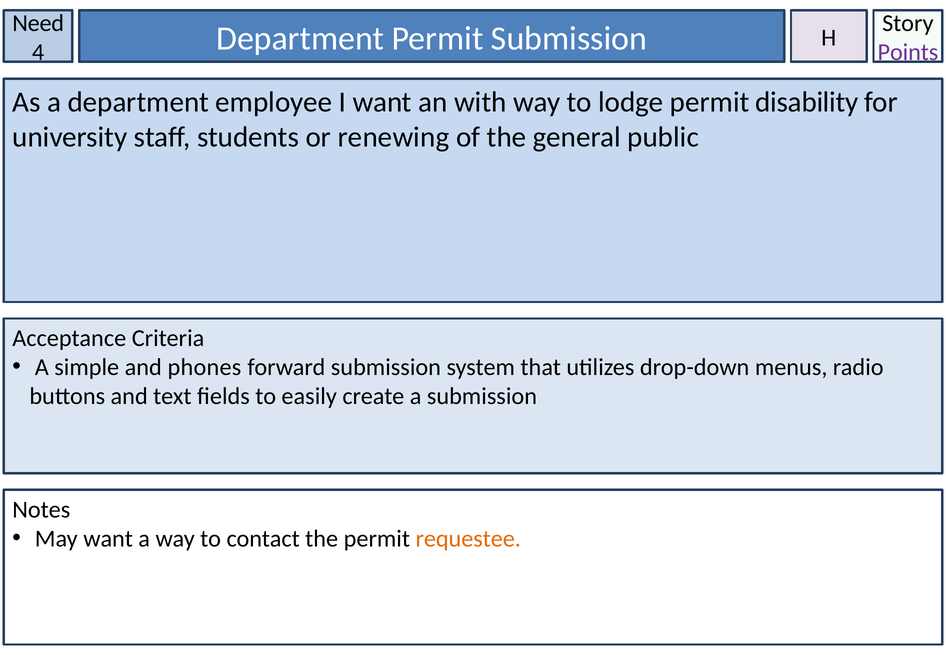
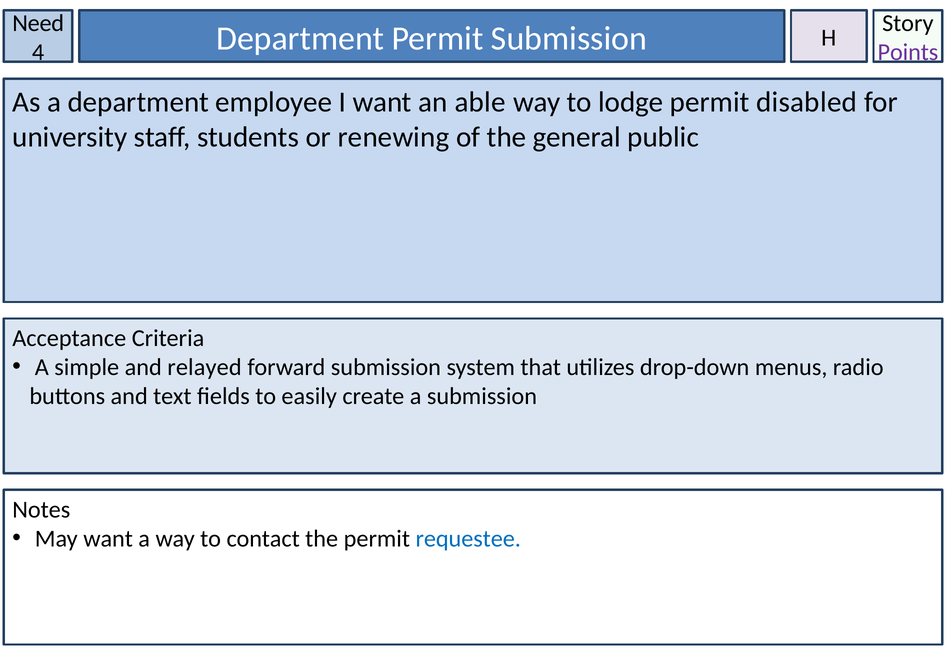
with: with -> able (480, 102)
disability: disability -> disabled (807, 102)
phones: phones -> relayed (204, 367)
requestee colour: orange -> blue (468, 539)
